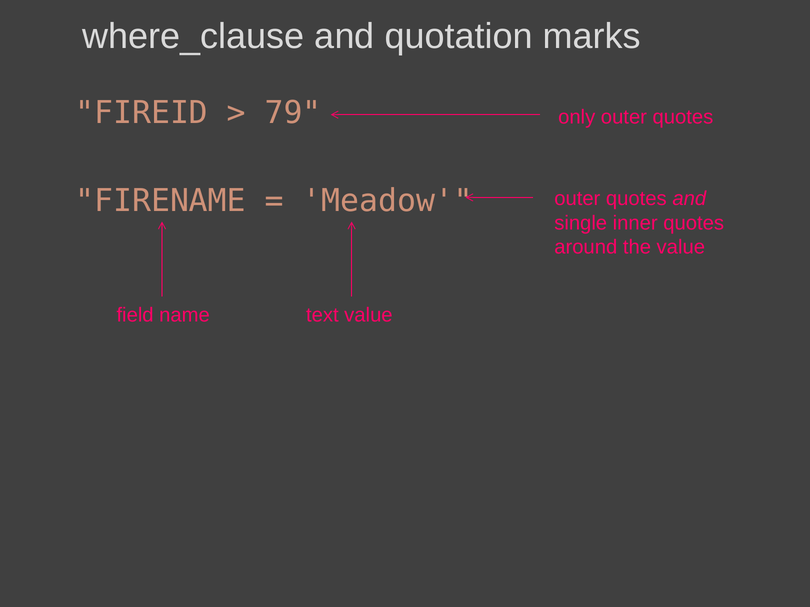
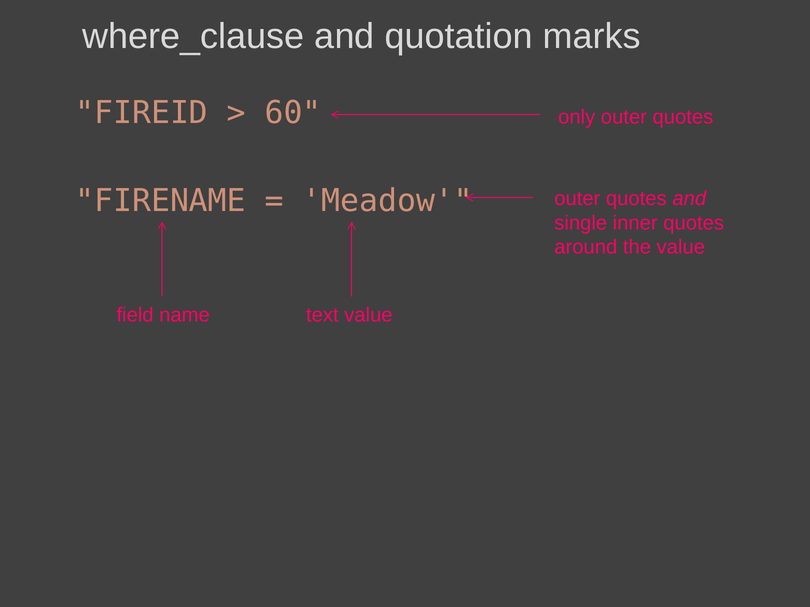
79: 79 -> 60 (293, 113)
